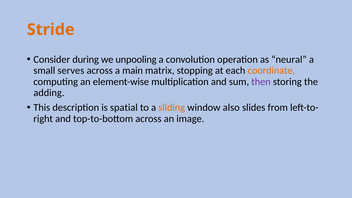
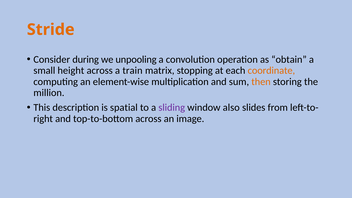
neural: neural -> obtain (289, 60)
serves: serves -> height (71, 71)
main: main -> train (132, 71)
then colour: purple -> orange (261, 82)
adding: adding -> million (49, 93)
sliding colour: orange -> purple (172, 108)
